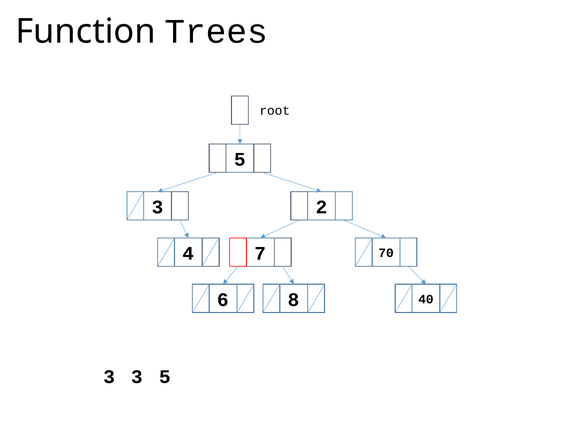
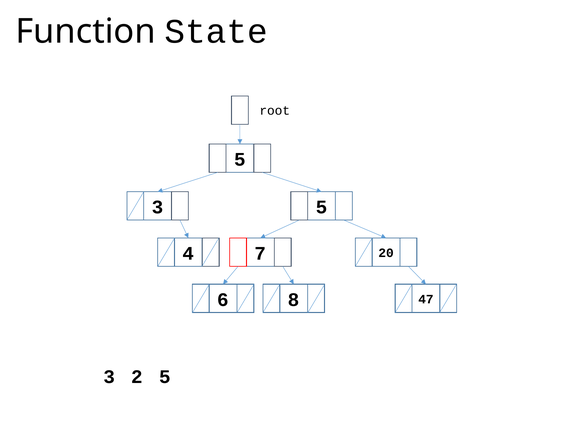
Trees: Trees -> State (216, 31)
3 2: 2 -> 5 (321, 207)
70: 70 -> 20 (386, 253)
40: 40 -> 47 (426, 299)
3 3: 3 -> 2 (137, 377)
